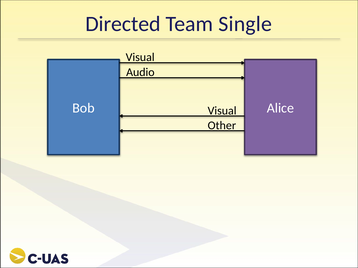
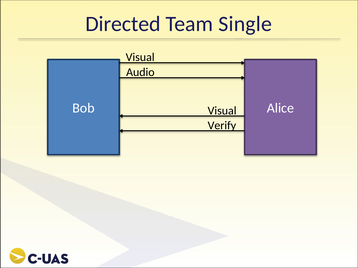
Other: Other -> Verify (222, 126)
